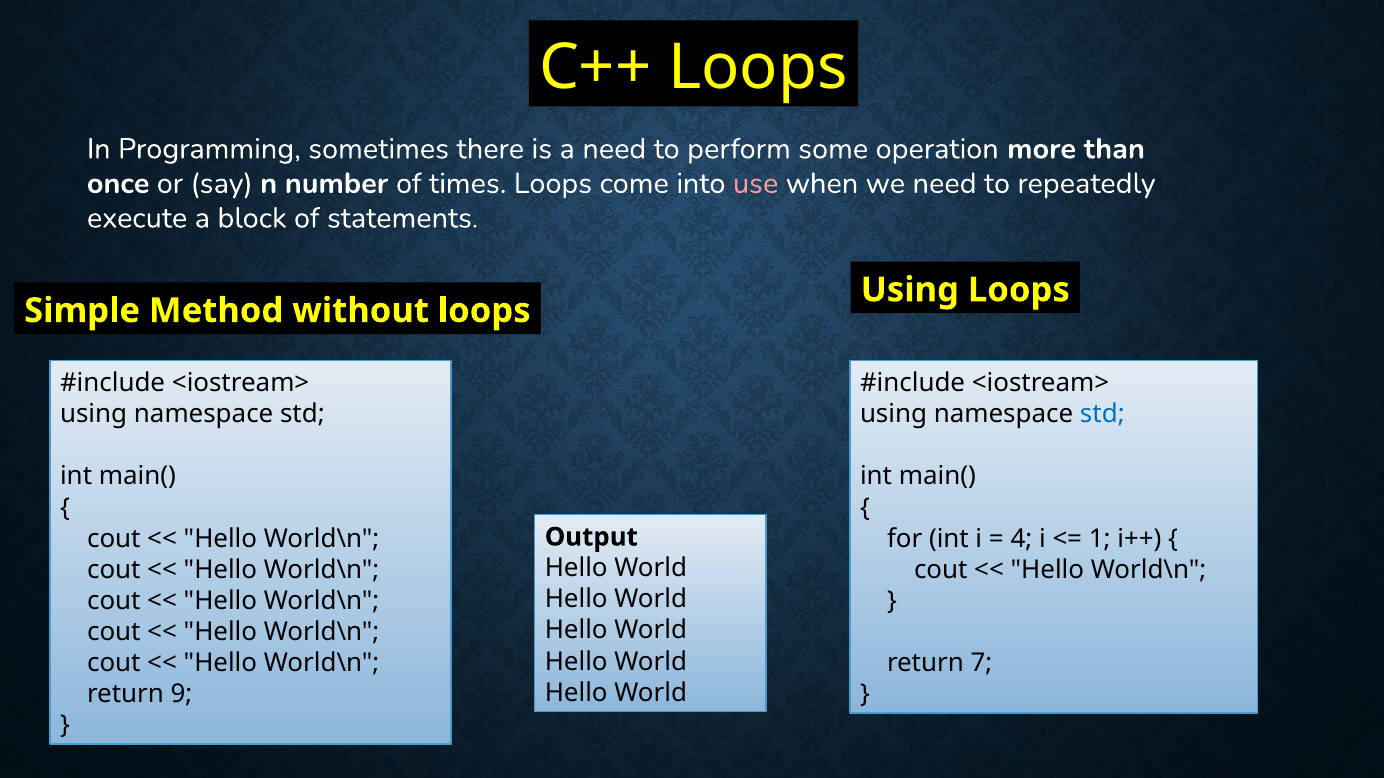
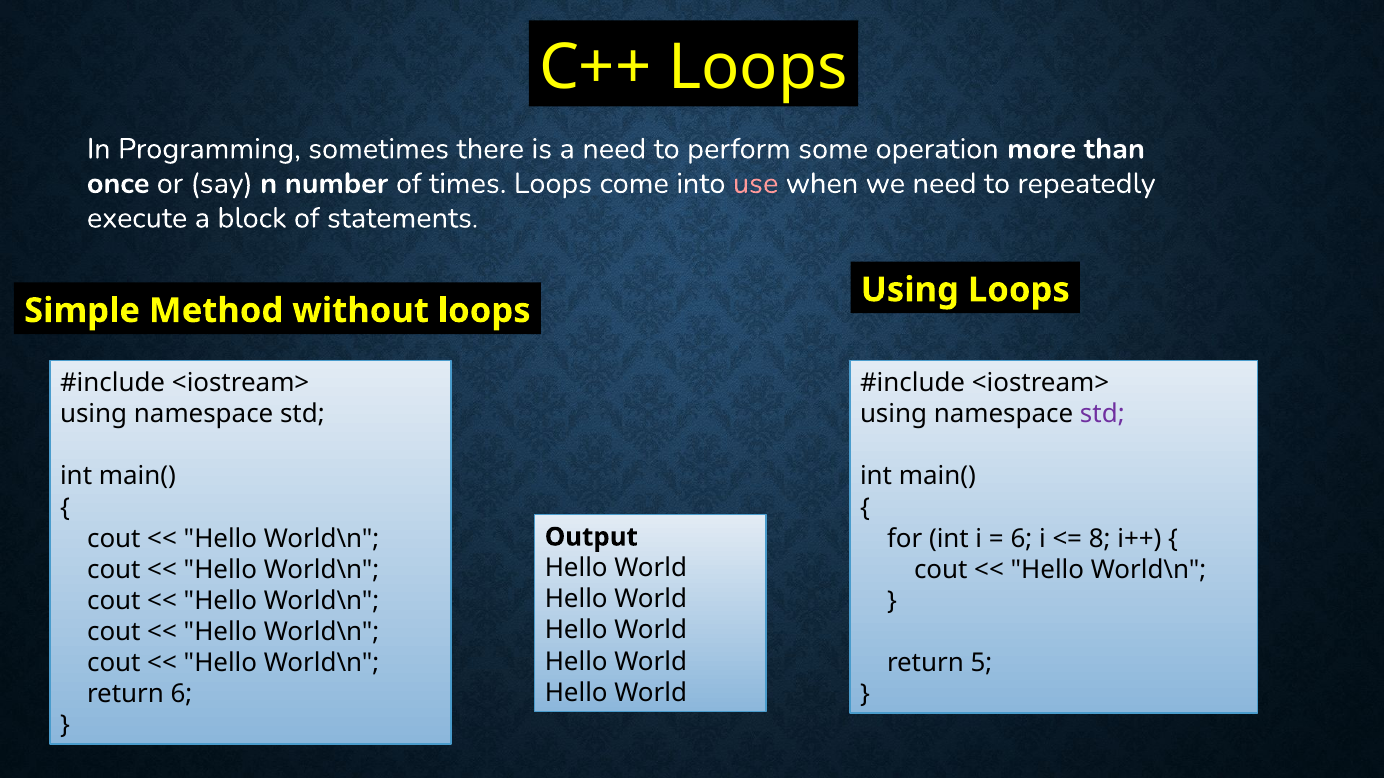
std colour: blue -> purple (1102, 414)
4: 4 -> 6 (1021, 539)
1: 1 -> 8 (1100, 539)
7: 7 -> 5 (982, 663)
return 9: 9 -> 6 (182, 695)
